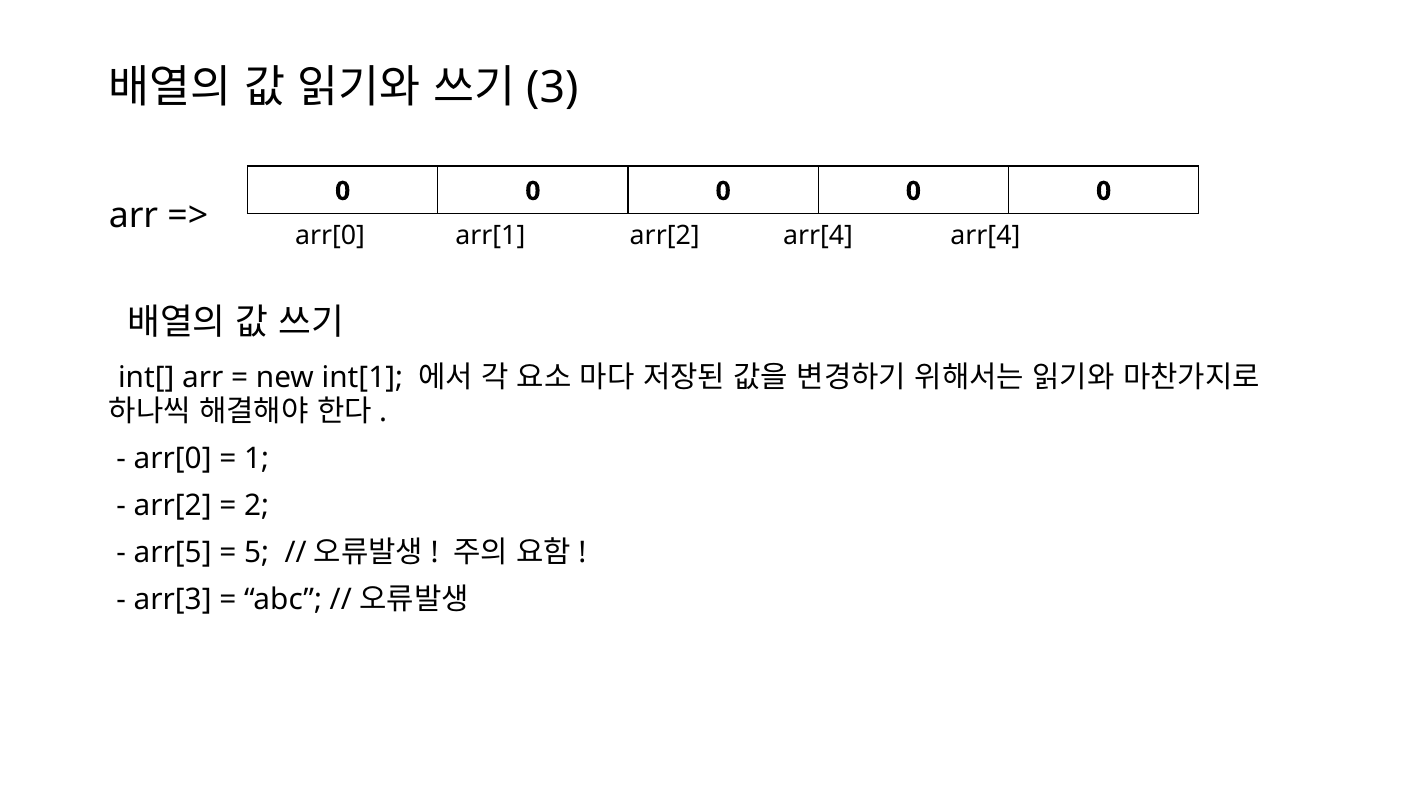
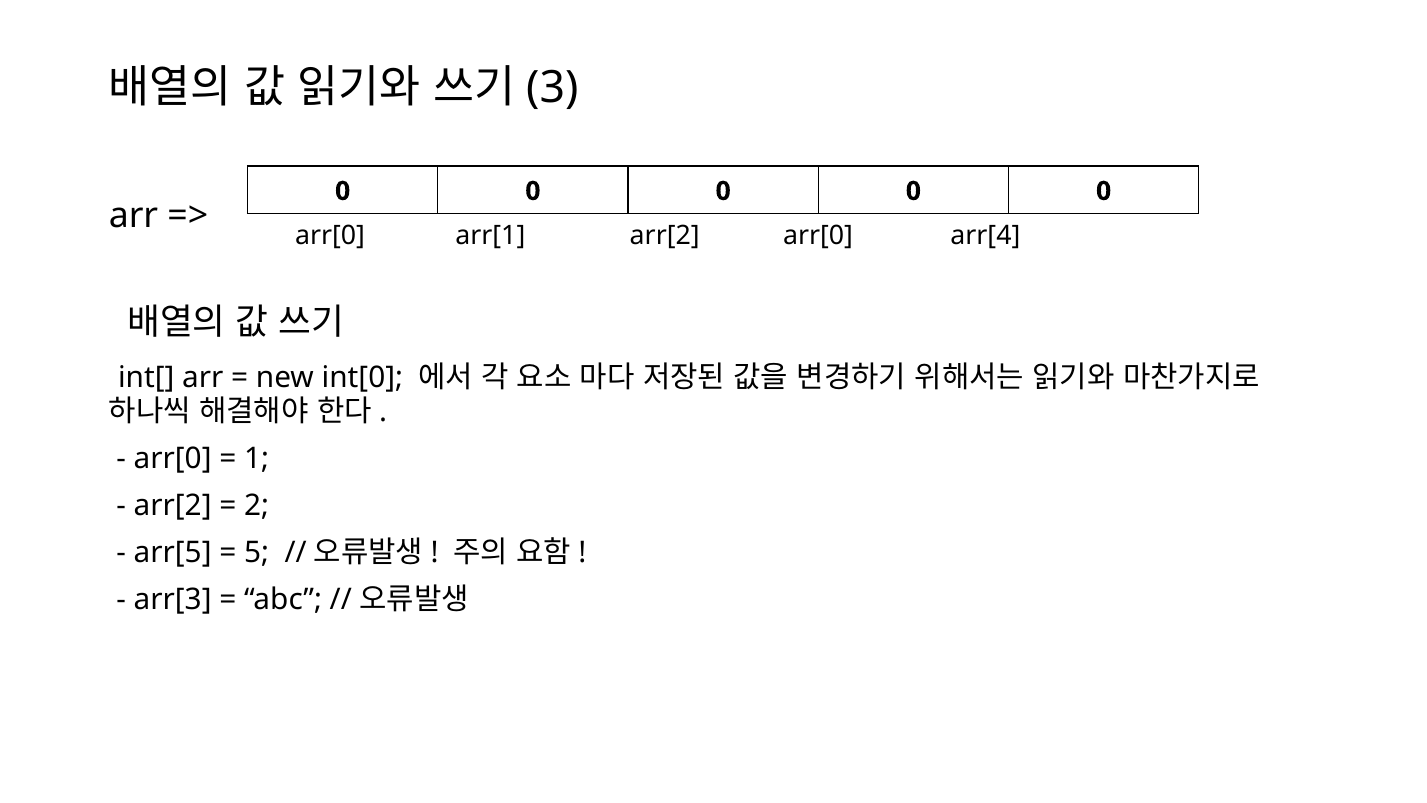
arr[2 arr[4: arr[4 -> arr[0 (818, 235)
int[1: int[1 -> int[0 (362, 378)
